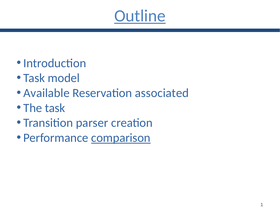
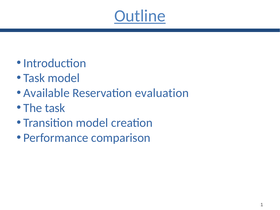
associated: associated -> evaluation (162, 93)
Transition parser: parser -> model (92, 123)
comparison underline: present -> none (121, 138)
